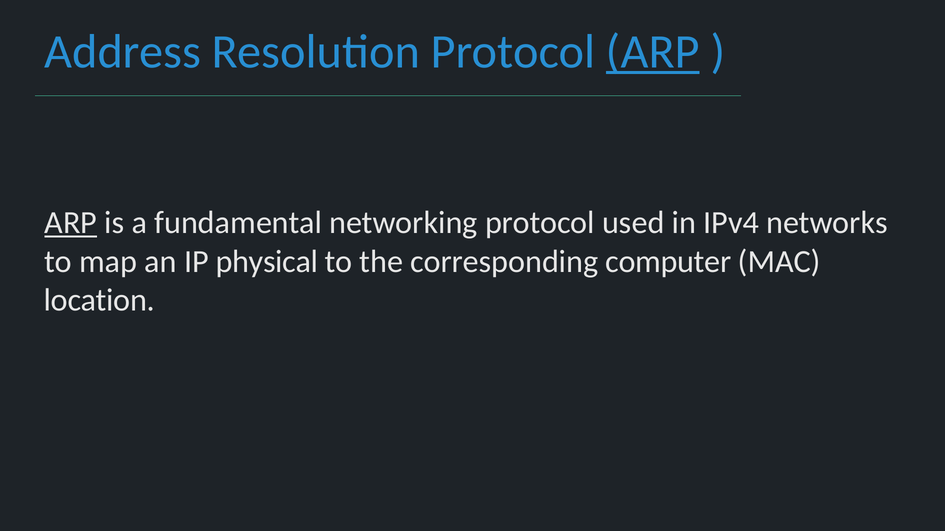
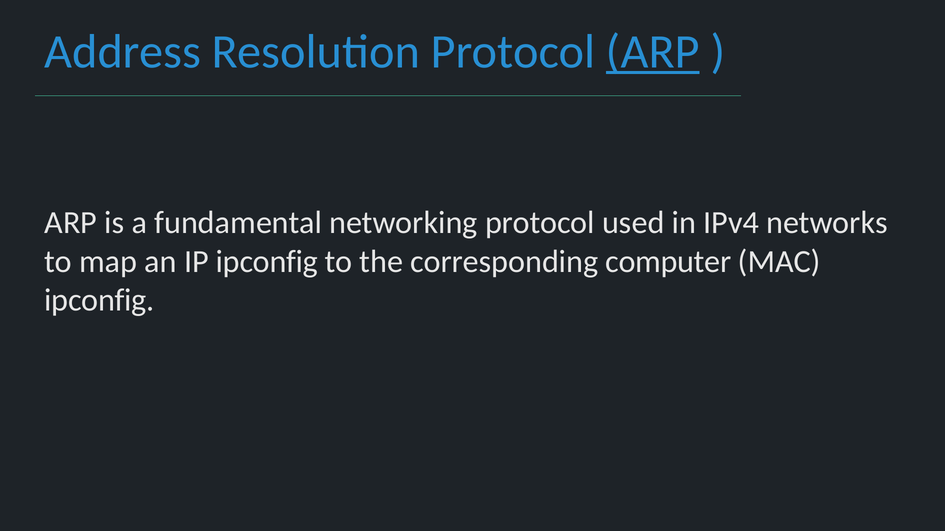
ARP underline: present -> none (71, 223)
IP physical: physical -> ipconfig (267, 262)
location: location -> ipconfig (99, 300)
